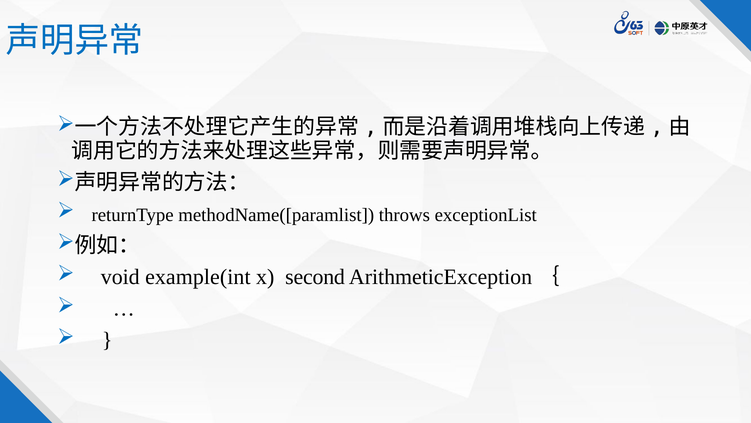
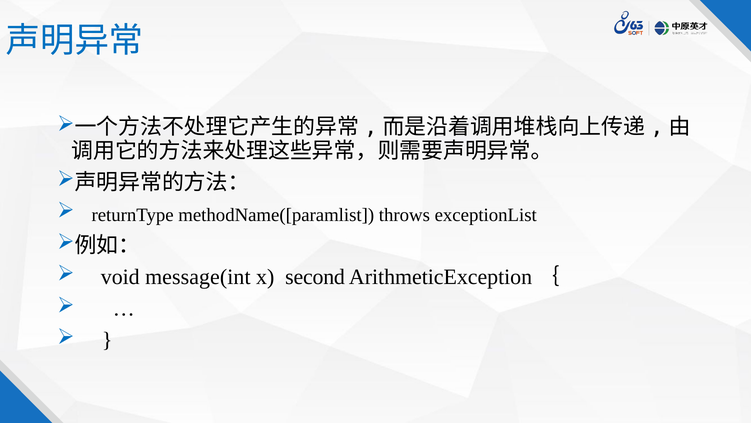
example(int: example(int -> message(int (198, 277)
